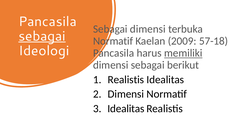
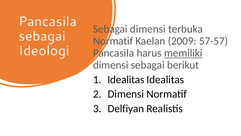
sebagai underline: present -> none (42, 36)
57-18: 57-18 -> 57-57 (214, 41)
Realistis: Realistis -> Idealitas (126, 79)
Idealitas: Idealitas -> Delfiyan (126, 108)
